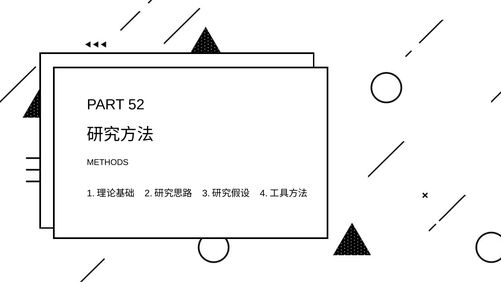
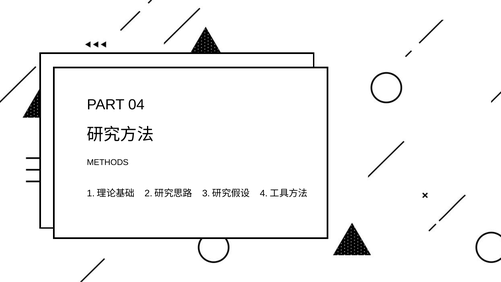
52: 52 -> 04 (136, 105)
